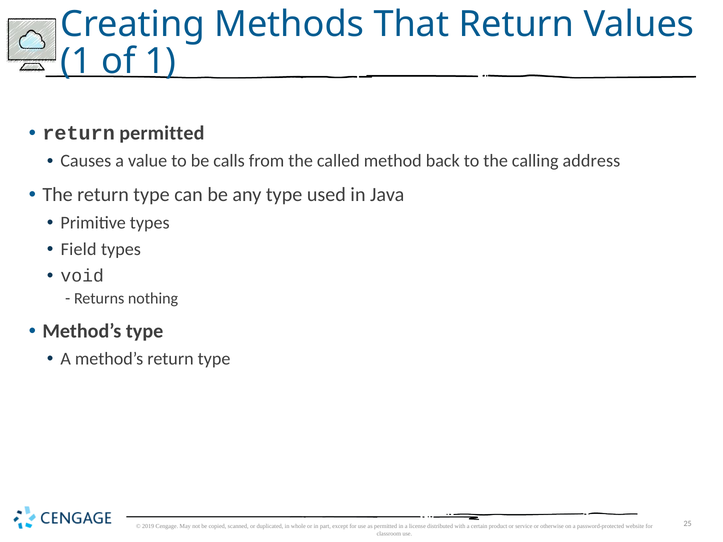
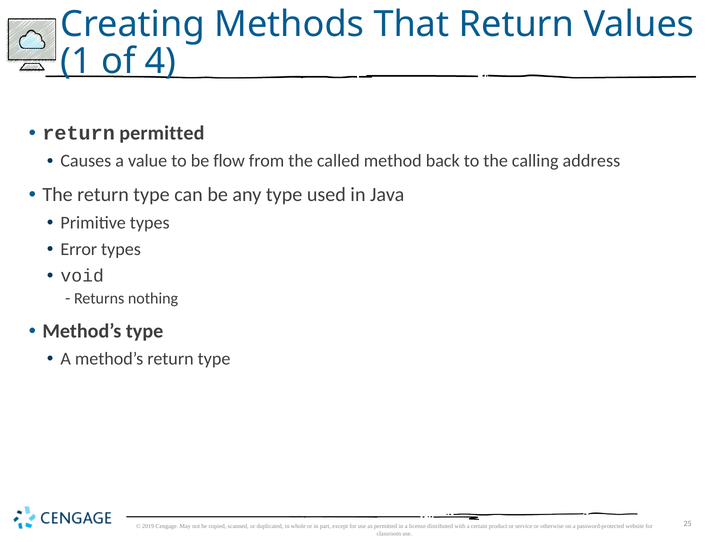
of 1: 1 -> 4 (161, 61)
calls: calls -> flow (229, 161)
Field: Field -> Error (79, 249)
